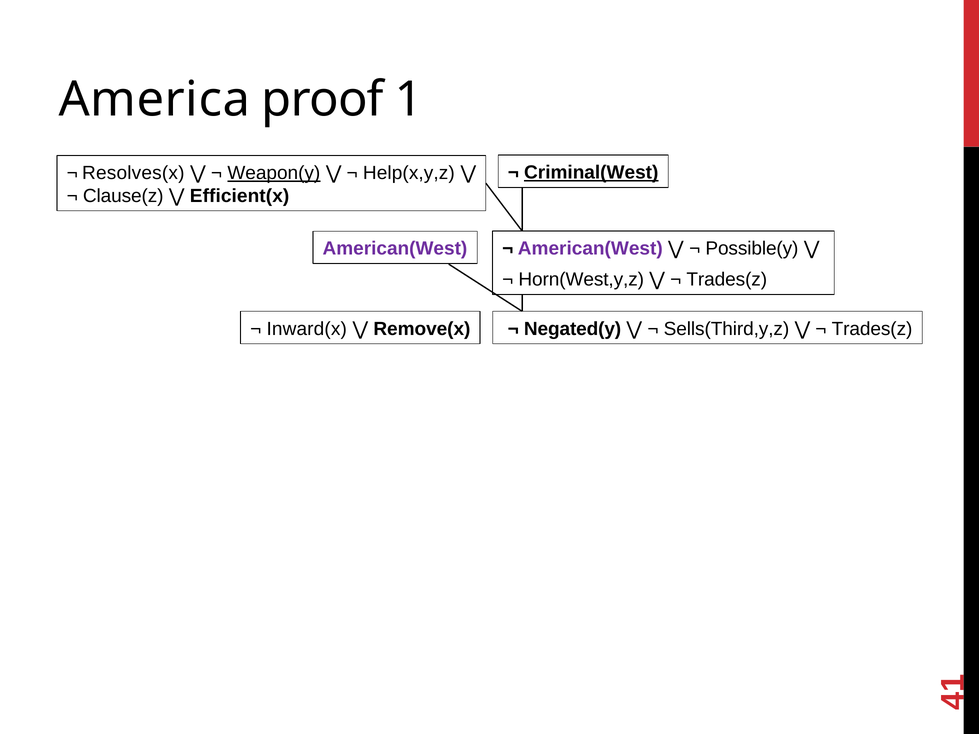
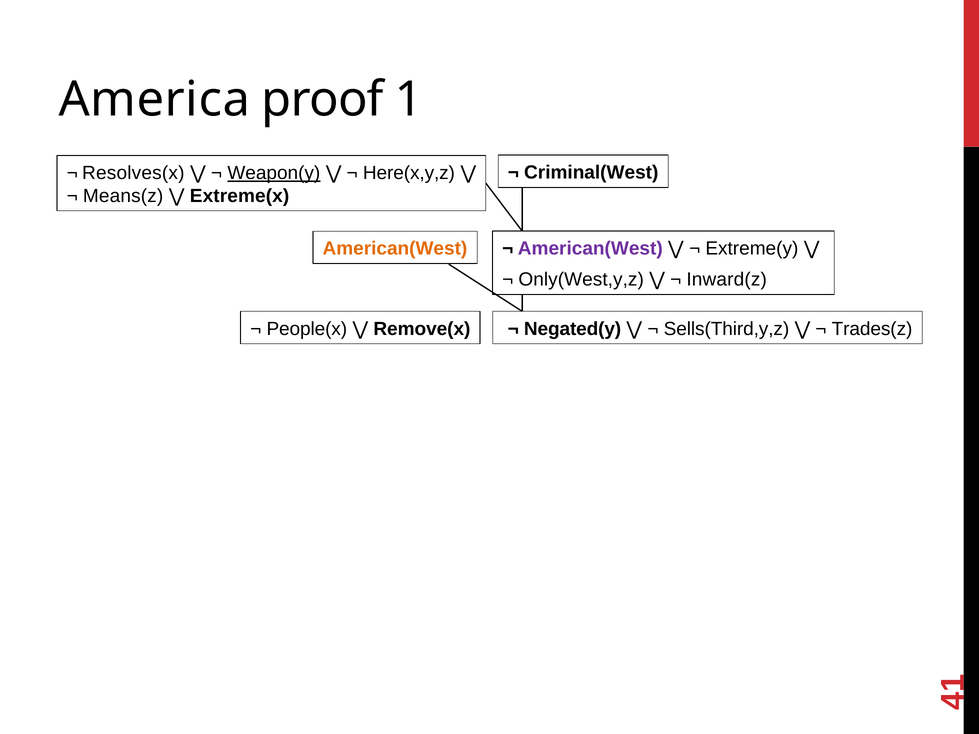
Criminal(West underline: present -> none (591, 173)
Help(x,y,z: Help(x,y,z -> Here(x,y,z (409, 173)
Clause(z: Clause(z -> Means(z (123, 196)
Efficient(x: Efficient(x -> Extreme(x (240, 196)
Possible(y: Possible(y -> Extreme(y (752, 249)
American(West colour: purple -> orange (395, 249)
Horn(West,y,z: Horn(West,y,z -> Only(West,y,z (581, 280)
Trades(z: Trades(z -> Inward(z (727, 280)
Inward(x: Inward(x -> People(x (307, 329)
